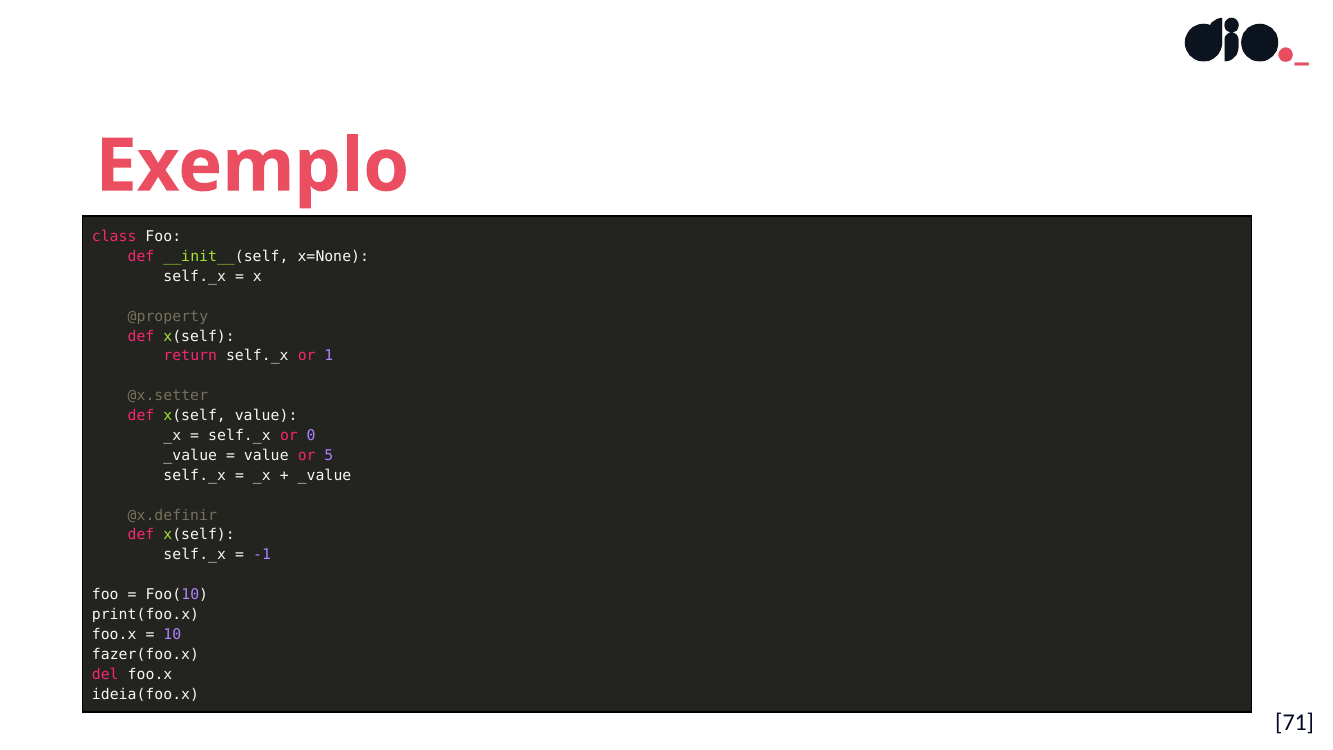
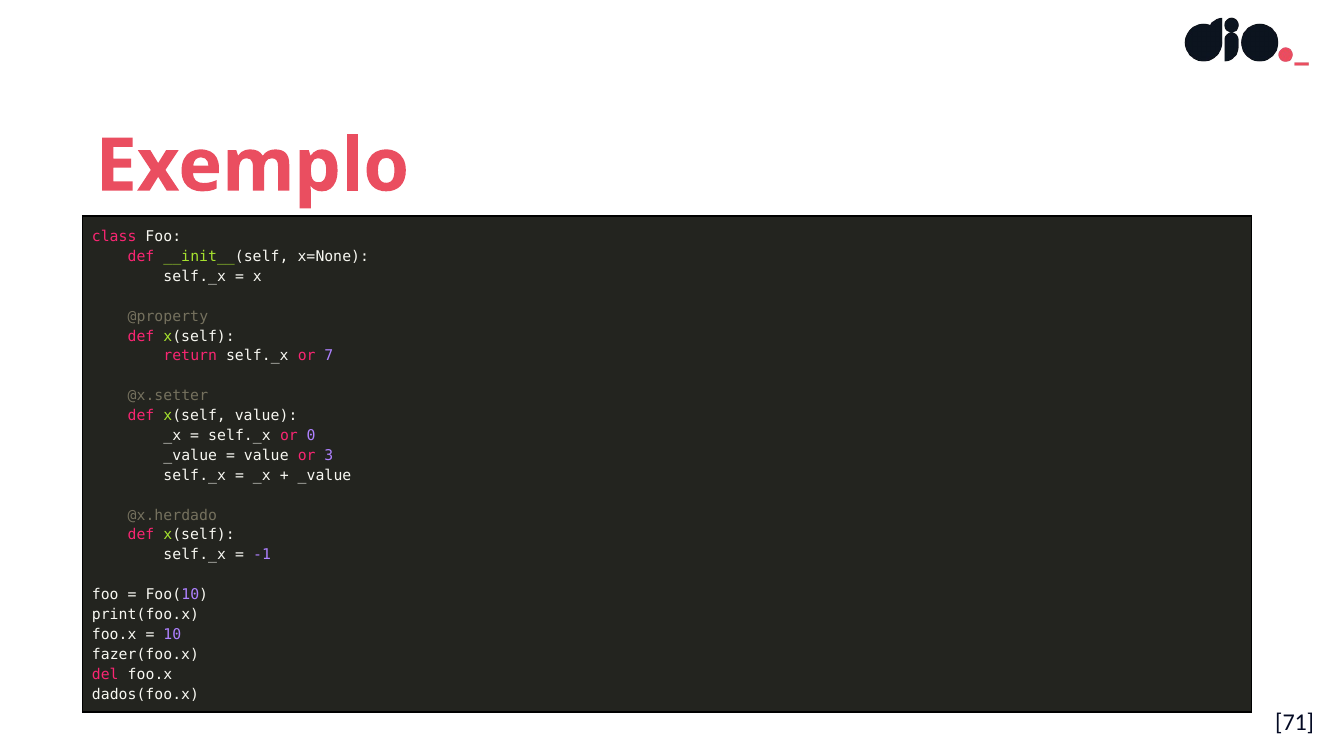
1: 1 -> 7 (329, 356)
5: 5 -> 3 (329, 455)
@x.definir: @x.definir -> @x.herdado (172, 515)
ideia(foo.x: ideia(foo.x -> dados(foo.x (145, 694)
